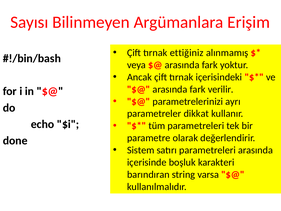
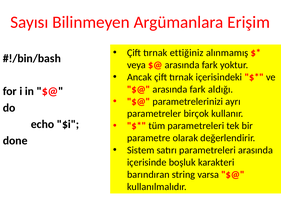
verilir: verilir -> aldığı (221, 89)
dikkat: dikkat -> birçok (196, 114)
